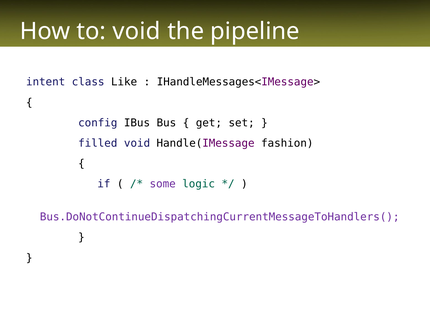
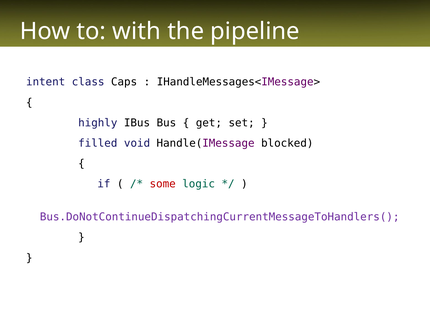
to void: void -> with (137, 31)
Like: Like -> Caps (124, 82)
config: config -> highly (98, 123)
fashion: fashion -> blocked (287, 143)
some colour: purple -> red (163, 184)
